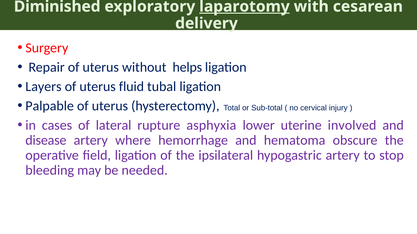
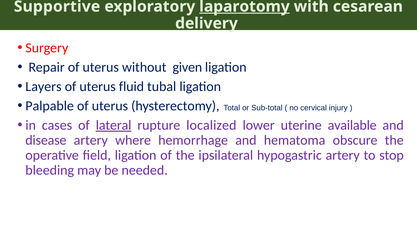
Diminished: Diminished -> Supportive (57, 7)
helps: helps -> given (187, 67)
lateral underline: none -> present (114, 125)
asphyxia: asphyxia -> localized (211, 125)
involved: involved -> available (352, 125)
